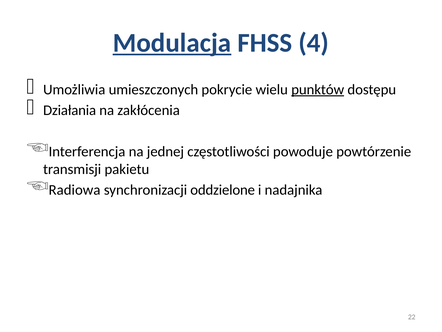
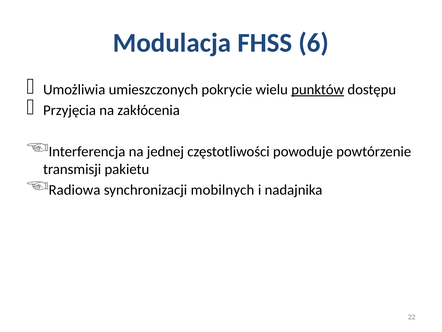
Modulacja underline: present -> none (172, 43)
4: 4 -> 6 (314, 43)
Działania: Działania -> Przyjęcia (70, 110)
oddzielone: oddzielone -> mobilnych (222, 190)
